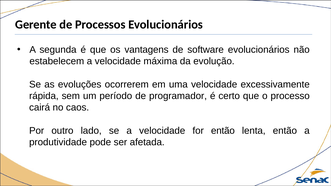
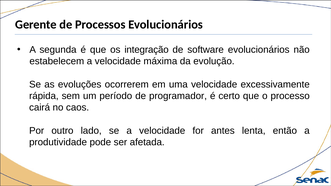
vantagens: vantagens -> integração (147, 50)
for então: então -> antes (223, 131)
